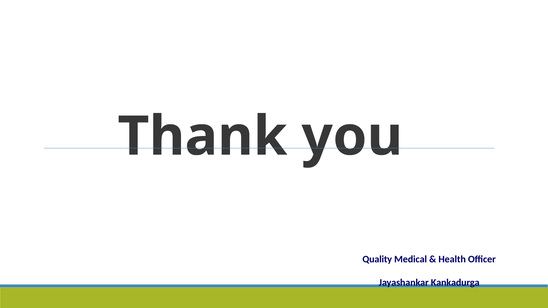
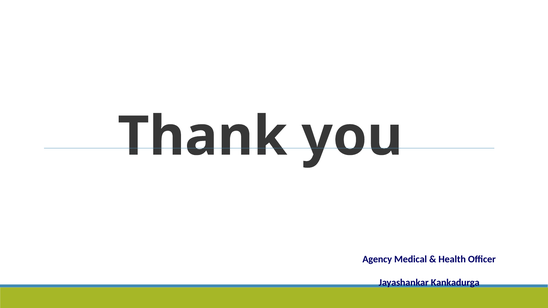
Quality: Quality -> Agency (377, 259)
